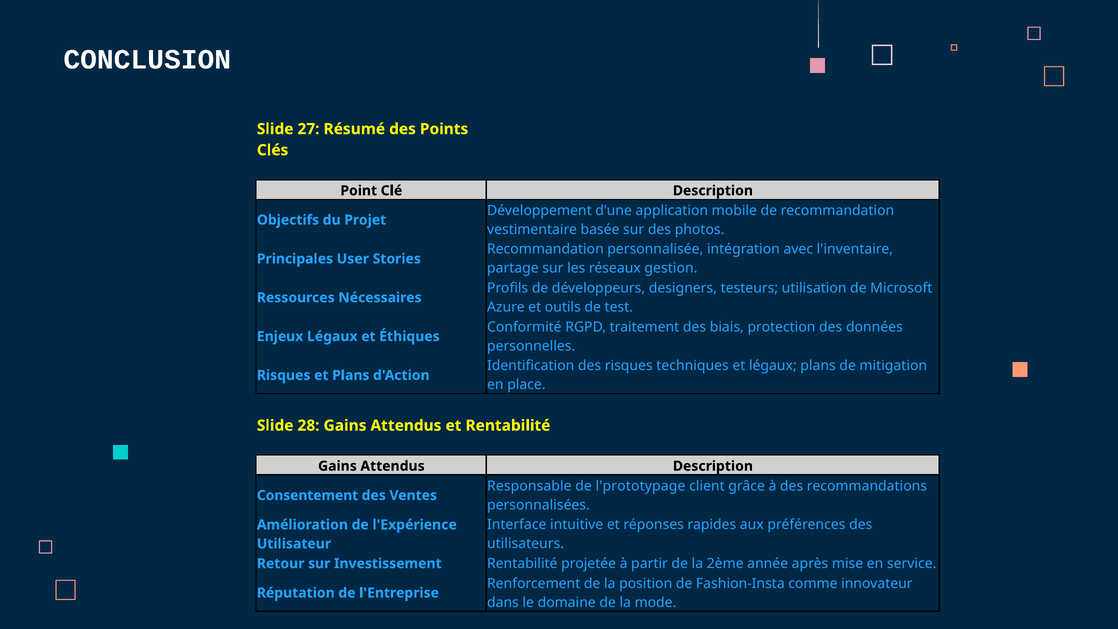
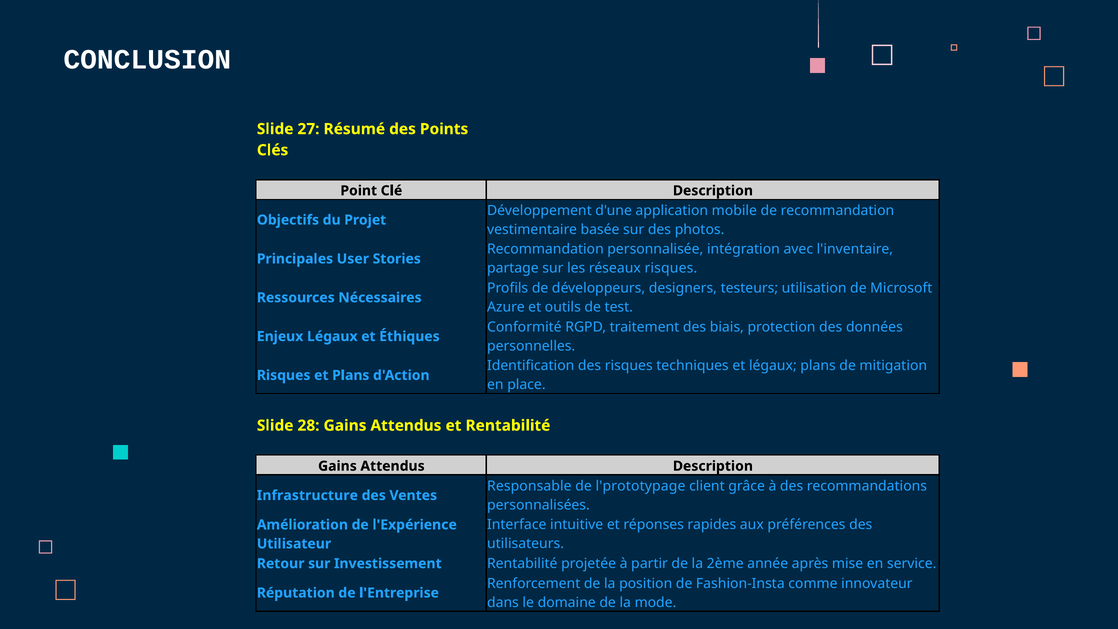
réseaux gestion: gestion -> risques (671, 268)
Consentement: Consentement -> Infrastructure (307, 495)
